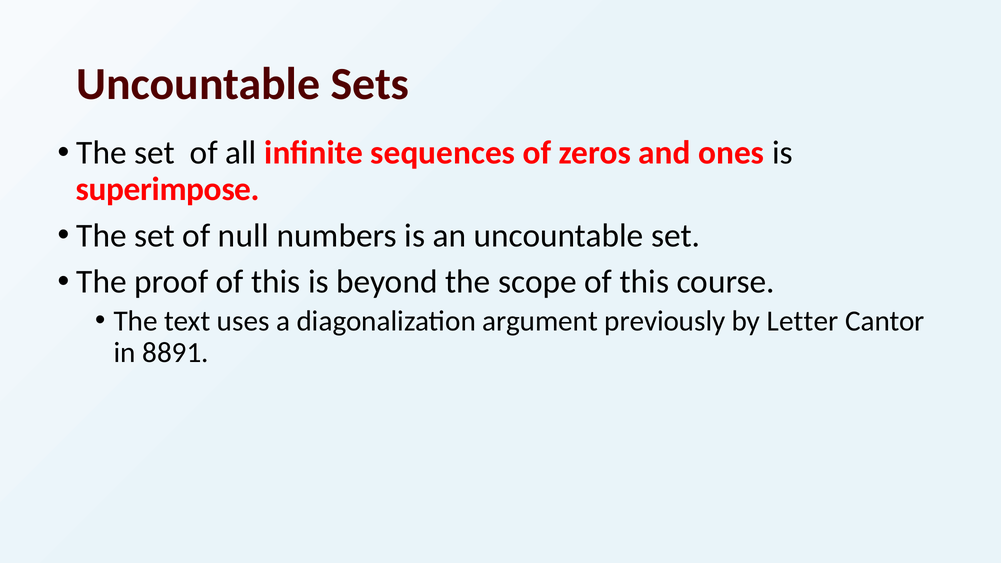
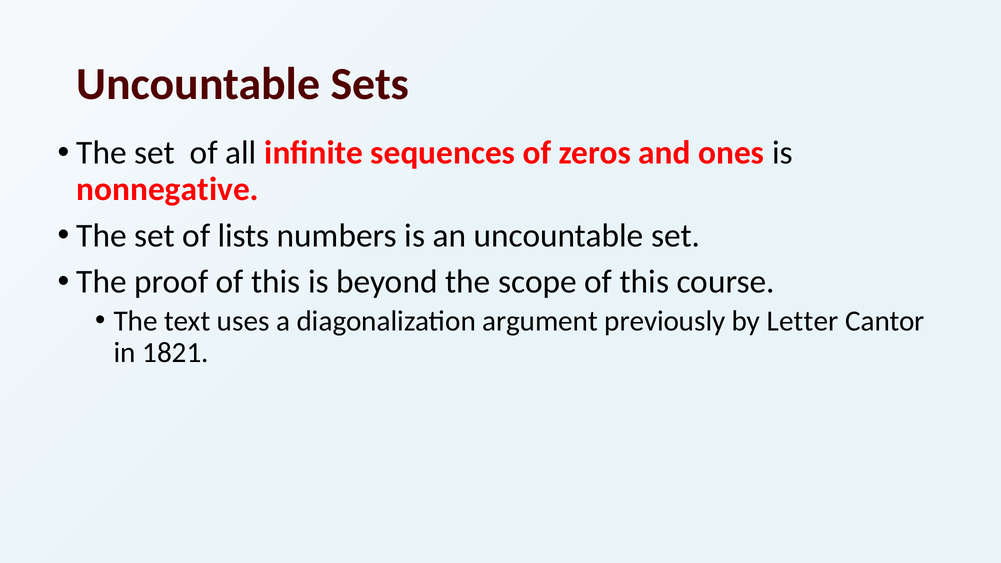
superimpose: superimpose -> nonnegative (168, 189)
null: null -> lists (244, 236)
8891: 8891 -> 1821 (176, 352)
